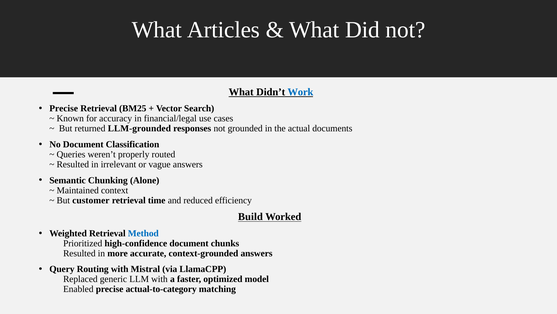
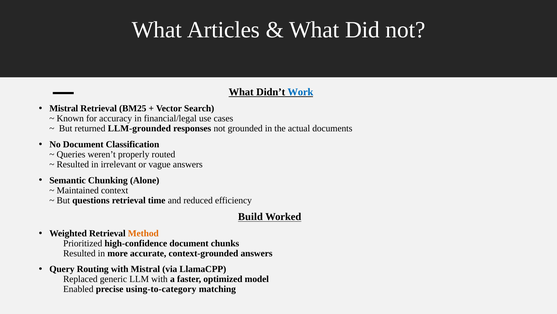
Precise: Precise -> Mistral (64, 108)
customer: customer -> questions (91, 200)
Method colour: blue -> orange (143, 233)
actual-to-category: actual-to-category -> using-to-category (161, 289)
